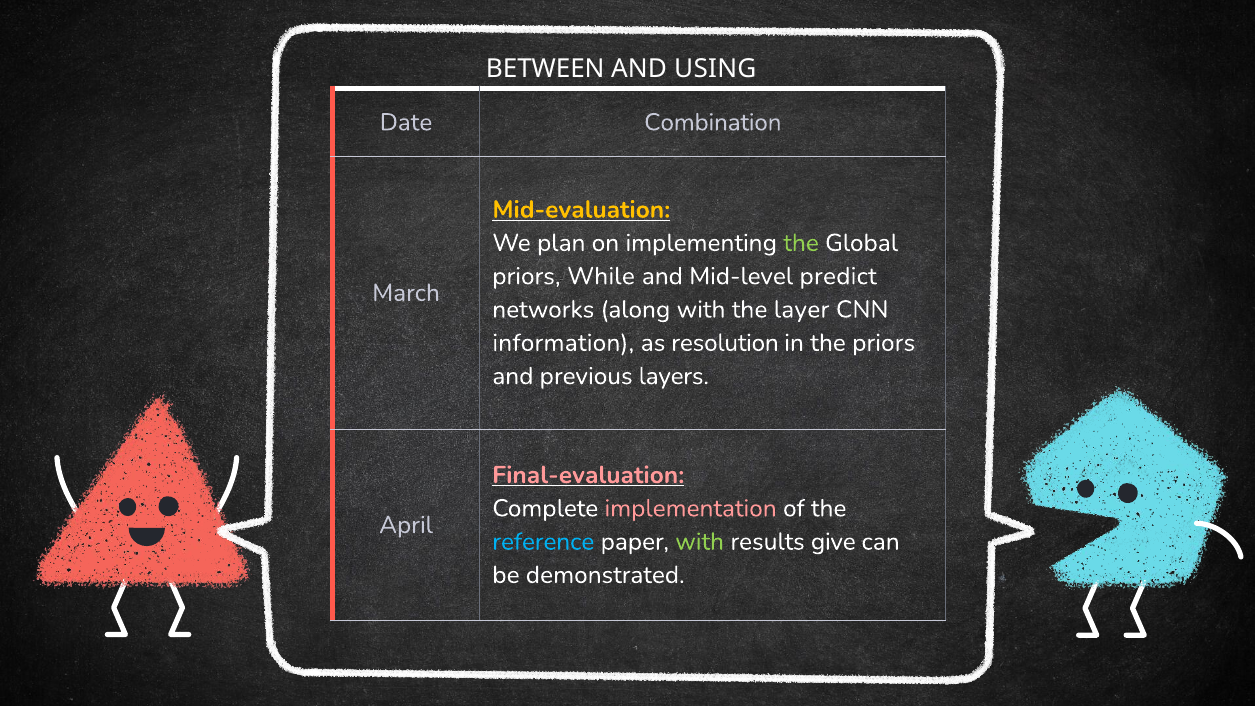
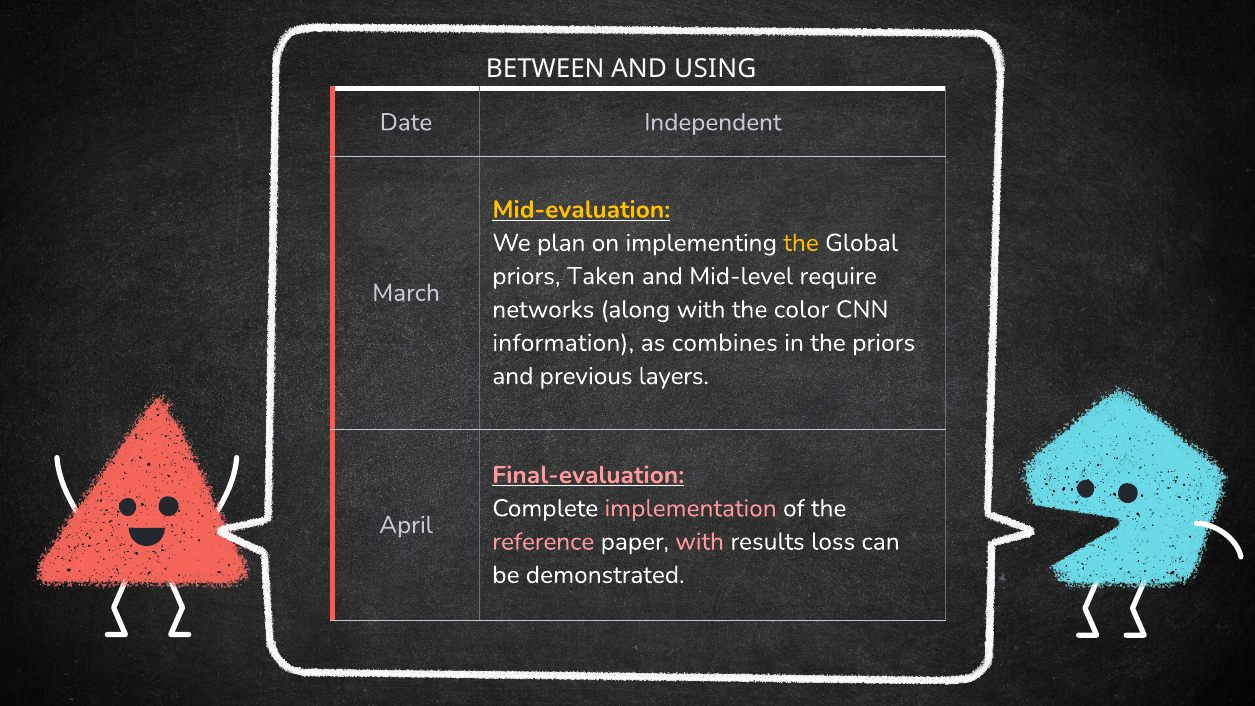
Combination: Combination -> Independent (713, 122)
the colour: light green -> yellow (801, 243)
While: While -> Taken (601, 276)
predict: predict -> require (838, 276)
layer: layer -> color (802, 309)
resolution: resolution -> combines (725, 343)
reference colour: light blue -> pink (543, 542)
with colour: light green -> pink (700, 542)
give: give -> loss (833, 542)
